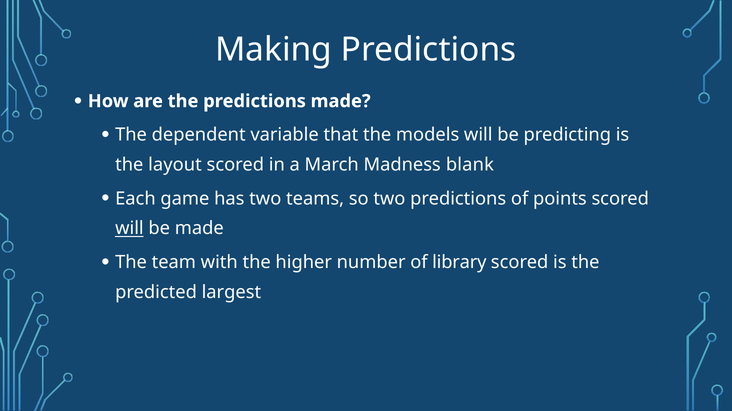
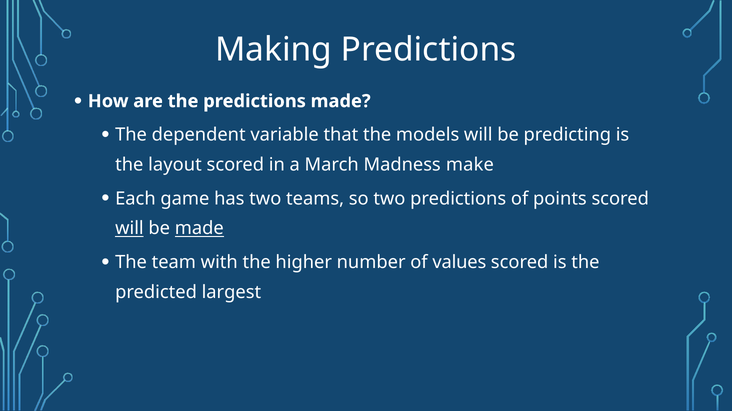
blank: blank -> make (470, 165)
made underline: none -> present (199, 229)
library: library -> values (459, 263)
